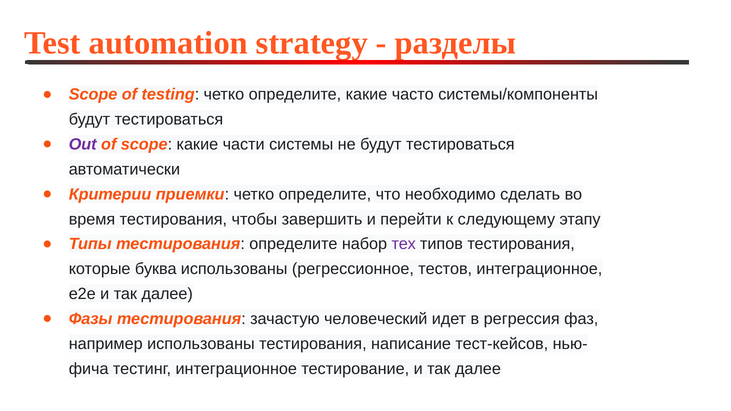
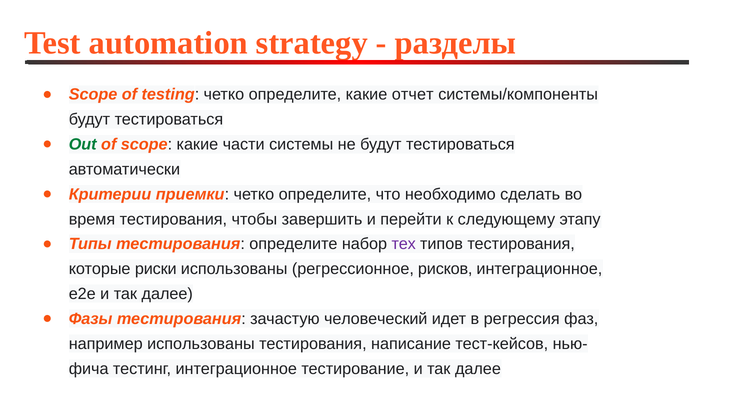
часто: часто -> отчет (413, 95)
Out colour: purple -> green (83, 145)
буква: буква -> риски (156, 269)
тестов: тестов -> рисков (445, 269)
